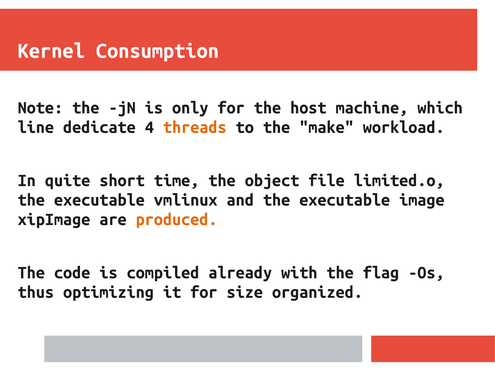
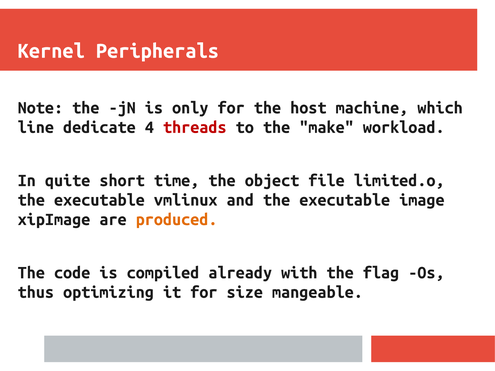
Consumption: Consumption -> Peripherals (157, 51)
threads colour: orange -> red (195, 128)
organized: organized -> mangeable (317, 293)
